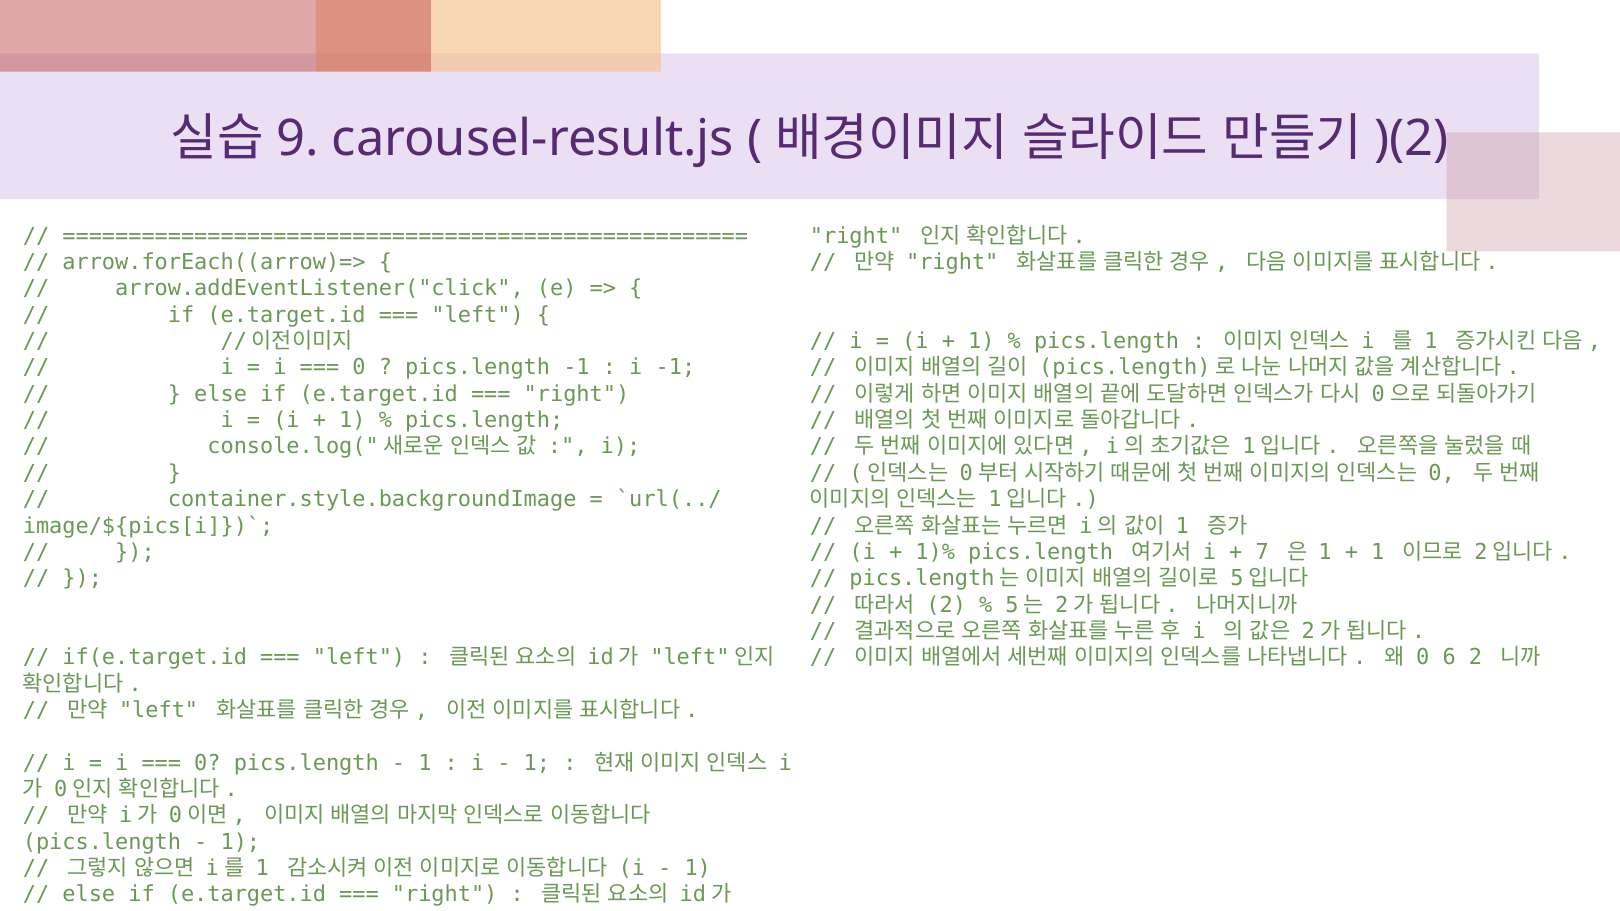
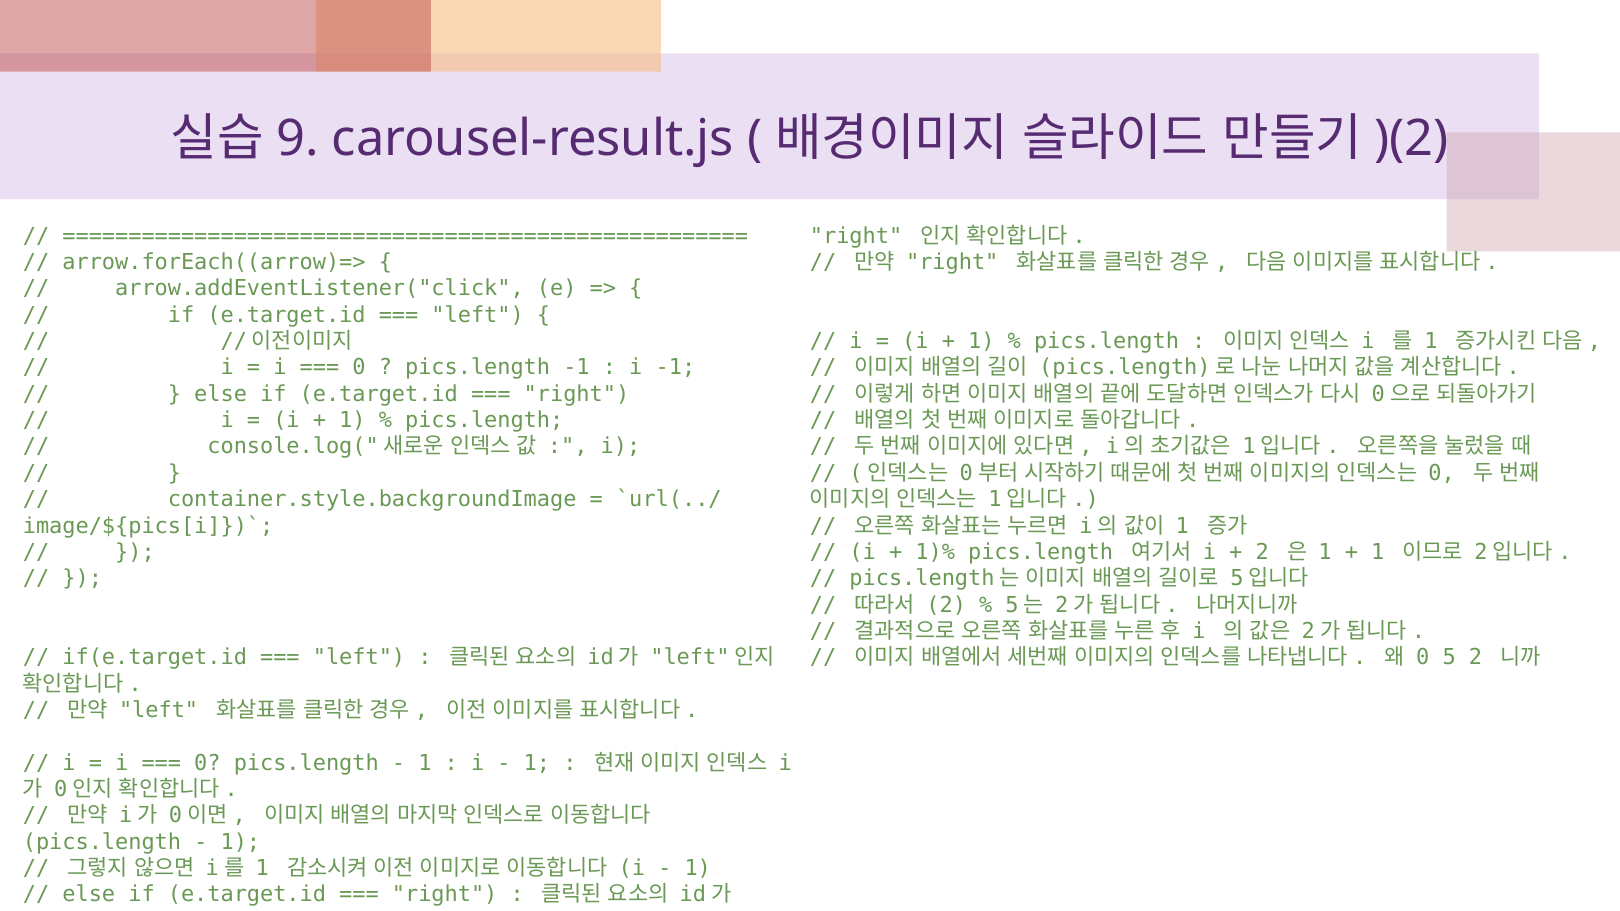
7: 7 -> 2 (1262, 552)
6: 6 -> 5 (1449, 658)
